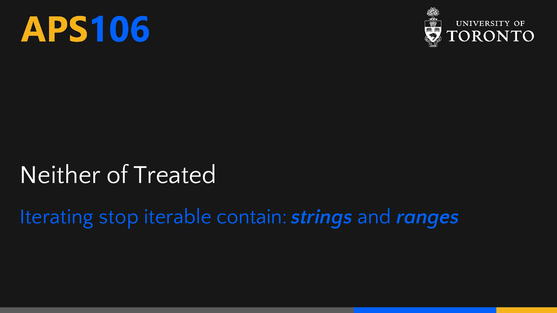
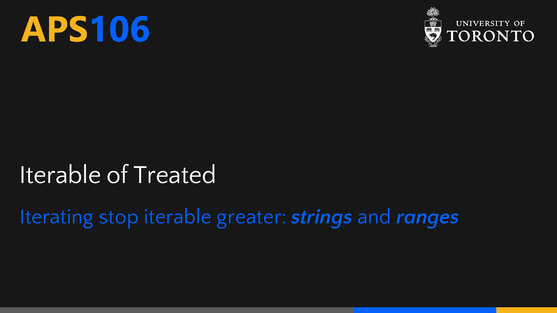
Neither: Neither -> Iterable (60, 175)
contain: contain -> greater (252, 217)
